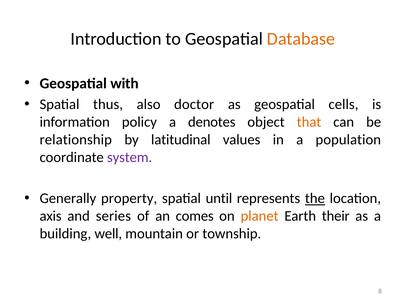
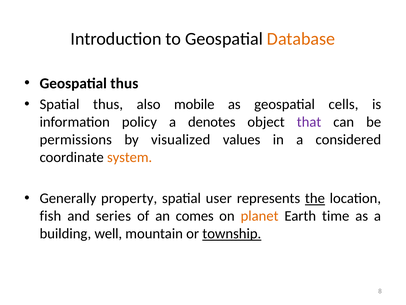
Geospatial with: with -> thus (124, 83)
doctor: doctor -> mobile (194, 104)
that colour: orange -> purple (309, 122)
relationship: relationship -> permissions (76, 139)
latitudinal: latitudinal -> visualized (181, 139)
population: population -> considered (348, 139)
system colour: purple -> orange (130, 157)
until: until -> user (219, 198)
axis: axis -> fish (50, 216)
their: their -> time (336, 216)
township underline: none -> present (232, 233)
